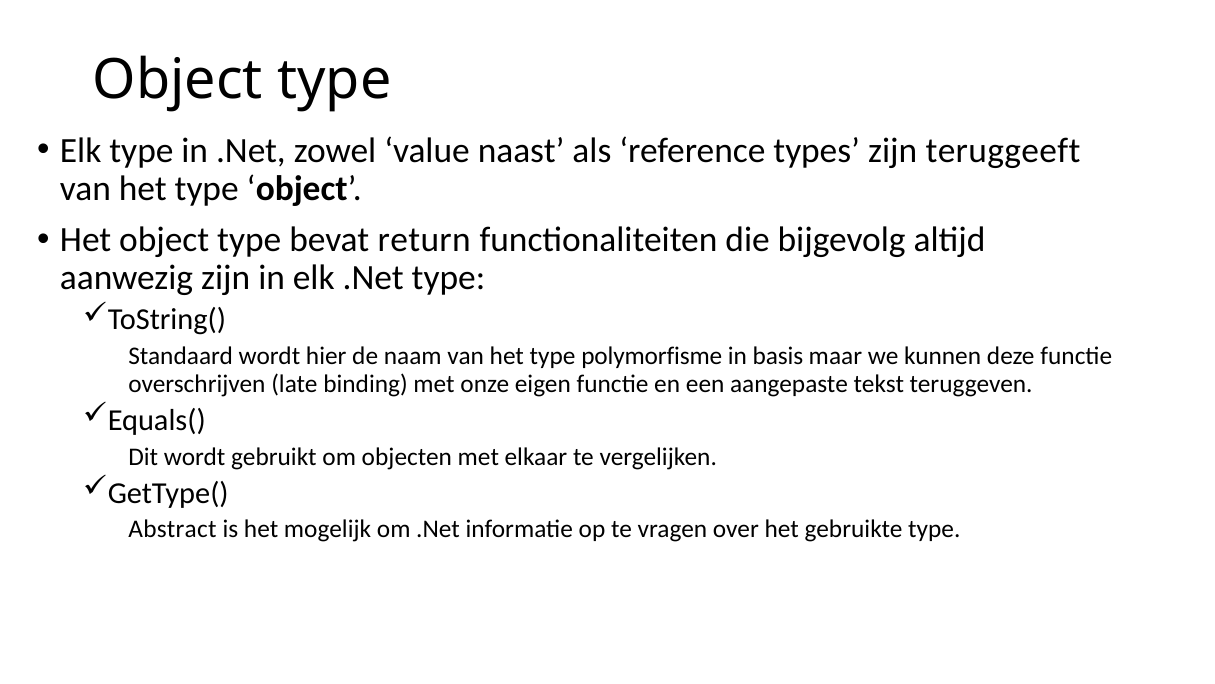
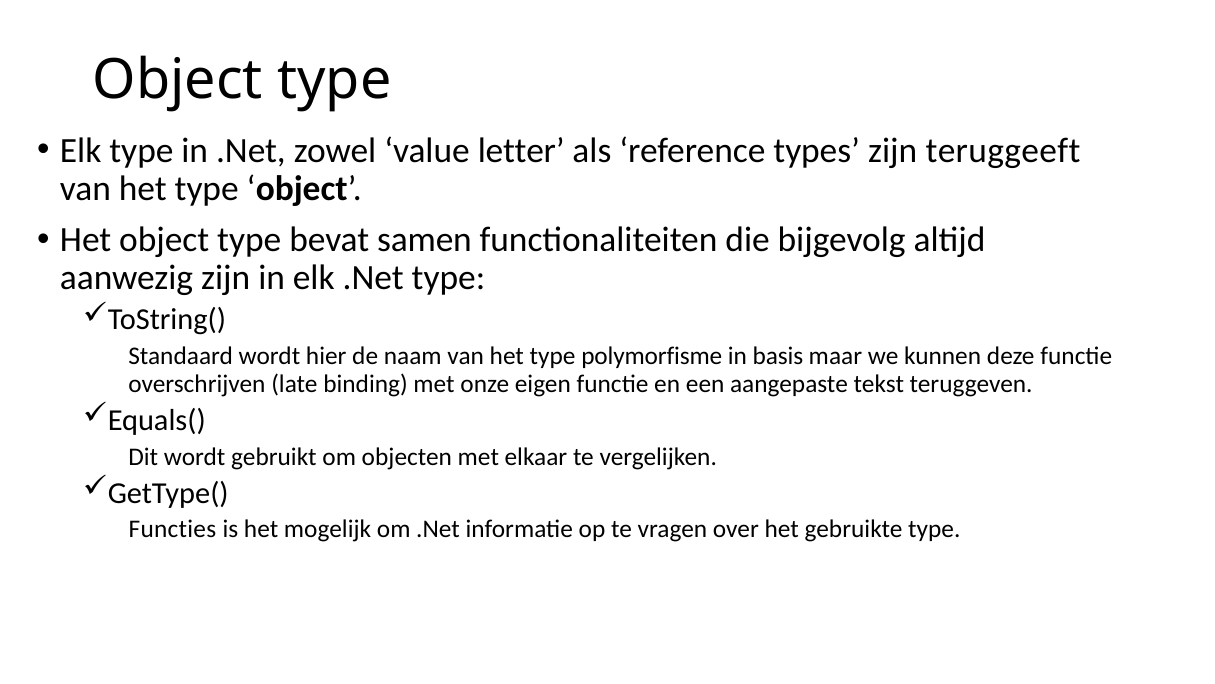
naast: naast -> letter (521, 150)
return: return -> samen (424, 240)
Abstract: Abstract -> Functies (172, 529)
